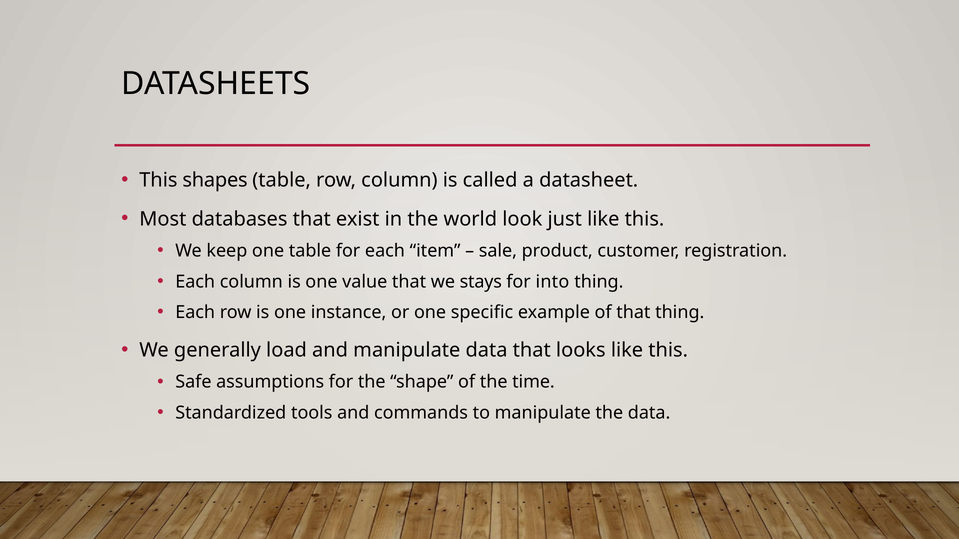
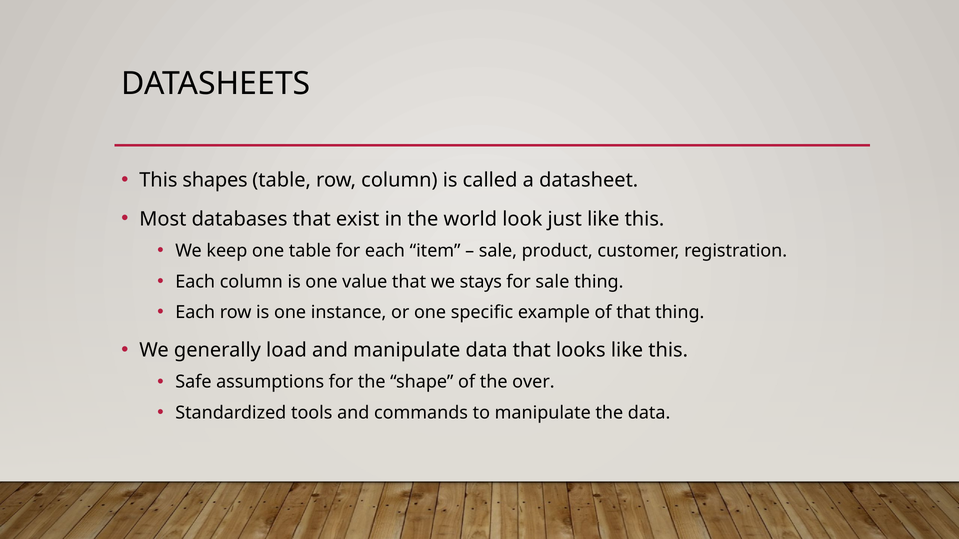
for into: into -> sale (552, 282)
time: time -> over (533, 382)
